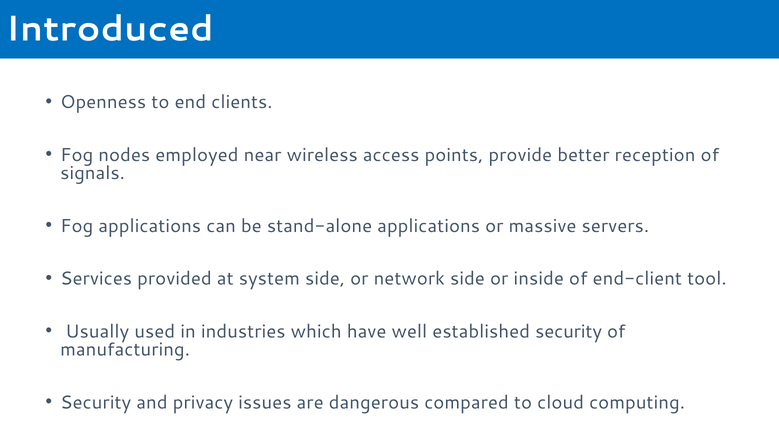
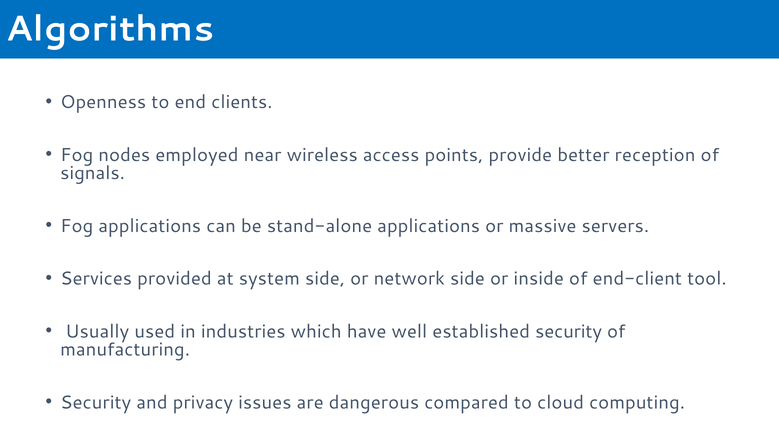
Introduced: Introduced -> Algorithms (110, 29)
